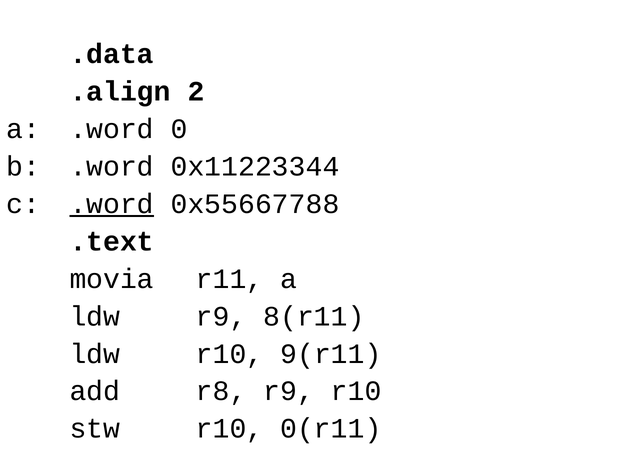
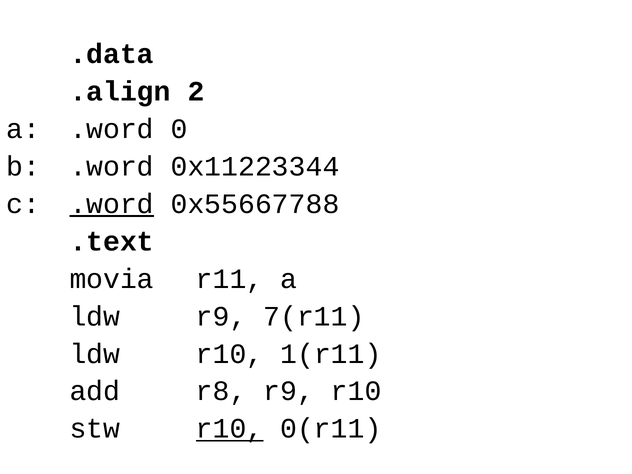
8(r11: 8(r11 -> 7(r11 (314, 316)
9(r11: 9(r11 -> 1(r11 (331, 354)
r10 underline: none -> present (230, 429)
